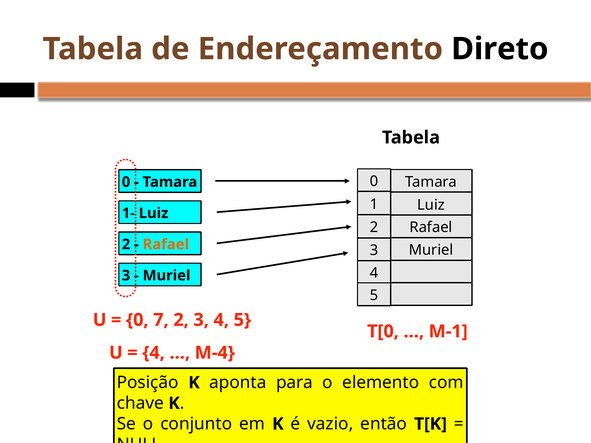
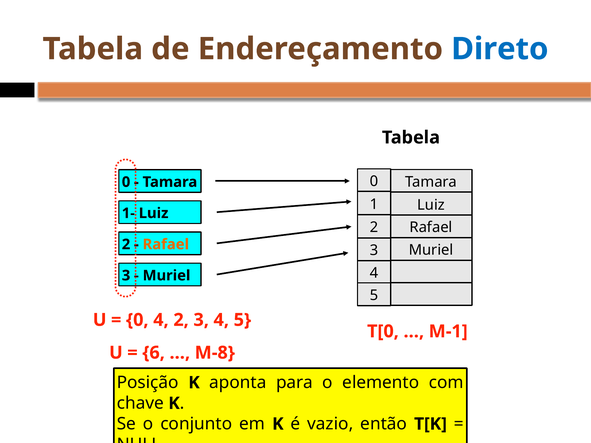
Direto colour: black -> blue (500, 49)
0 7: 7 -> 4 (161, 320)
4: 4 -> 6 (154, 353)
M-4: M-4 -> M-8 (215, 353)
